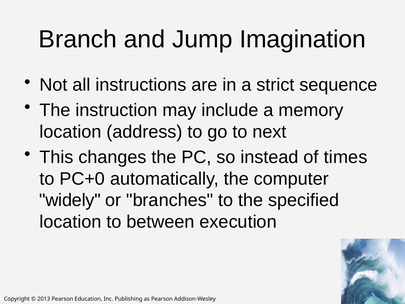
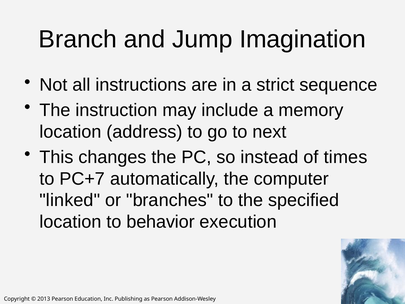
PC+0: PC+0 -> PC+7 (82, 179)
widely: widely -> linked (70, 200)
between: between -> behavior (161, 222)
